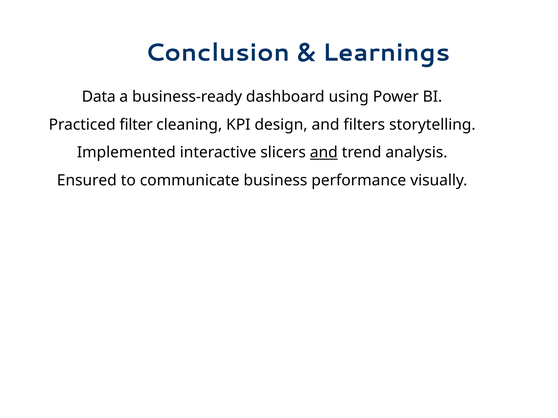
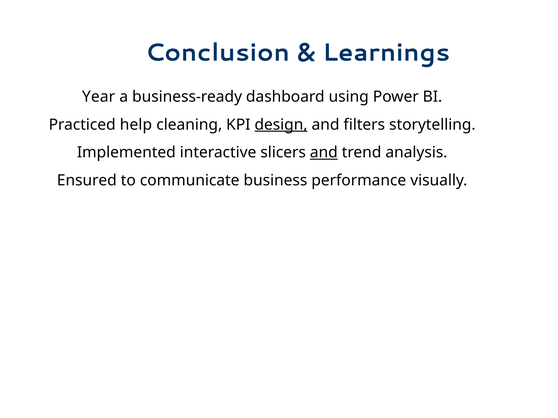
Data: Data -> Year (99, 97)
filter: filter -> help (136, 125)
design underline: none -> present (281, 125)
